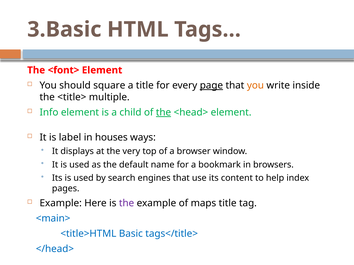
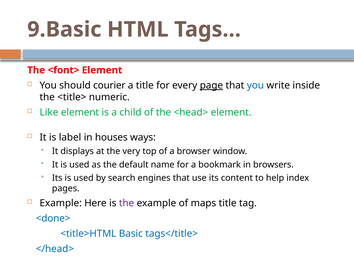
3.Basic: 3.Basic -> 9.Basic (64, 30)
square: square -> courier (109, 86)
you colour: orange -> blue (255, 86)
multiple: multiple -> numeric (109, 97)
Info: Info -> Like (49, 113)
the underline: present -> none (164, 113)
<main>: <main> -> <done> (53, 219)
